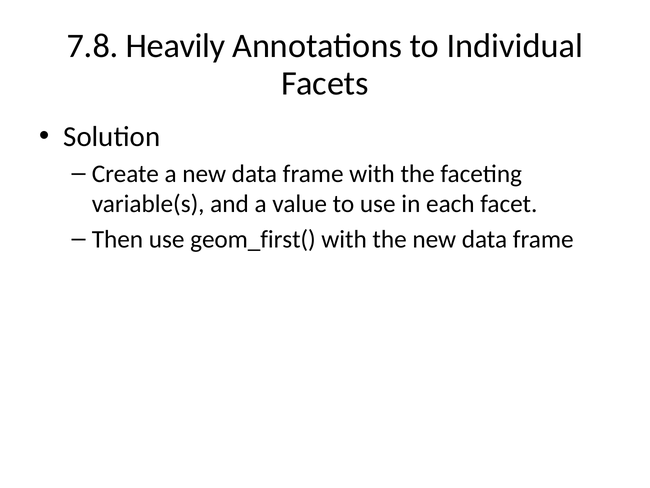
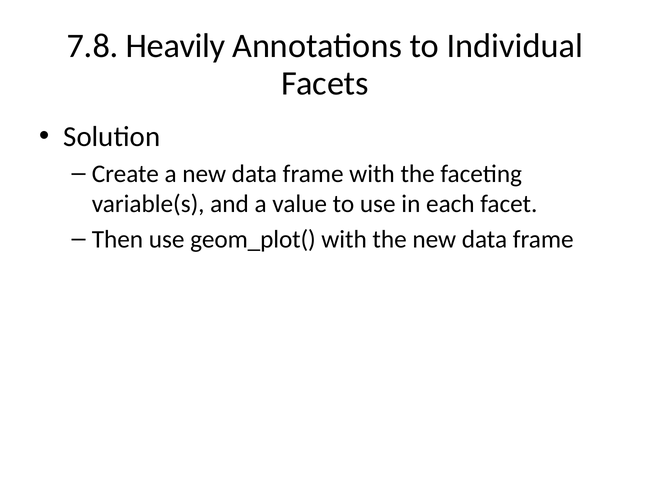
geom_first(: geom_first( -> geom_plot( (253, 239)
